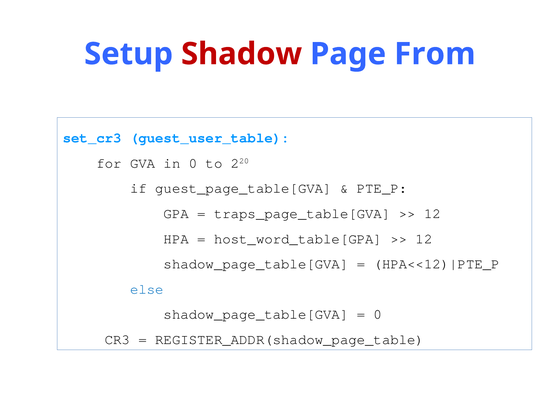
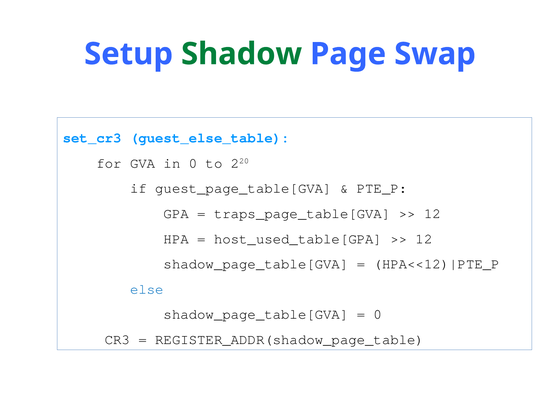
Shadow colour: red -> green (242, 54)
From: From -> Swap (435, 54)
guest_user_table: guest_user_table -> guest_else_table (210, 138)
host_word_table[GPA: host_word_table[GPA -> host_used_table[GPA (298, 239)
